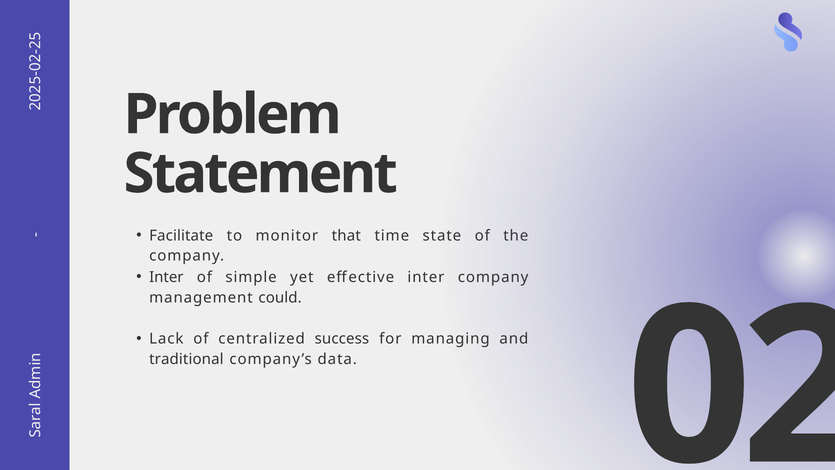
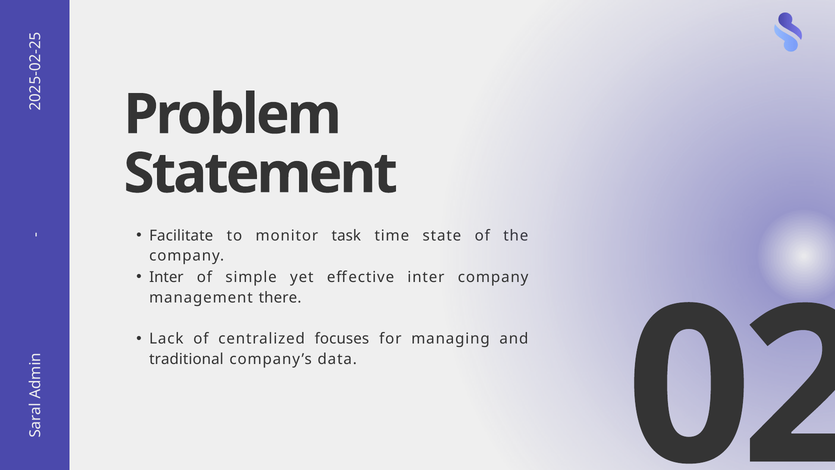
that: that -> task (346, 235)
could: could -> there (280, 297)
success: success -> focuses (342, 339)
